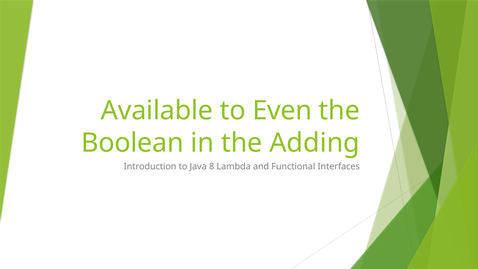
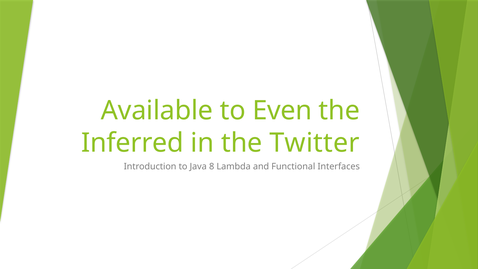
Boolean: Boolean -> Inferred (132, 143)
Adding: Adding -> Twitter (315, 143)
